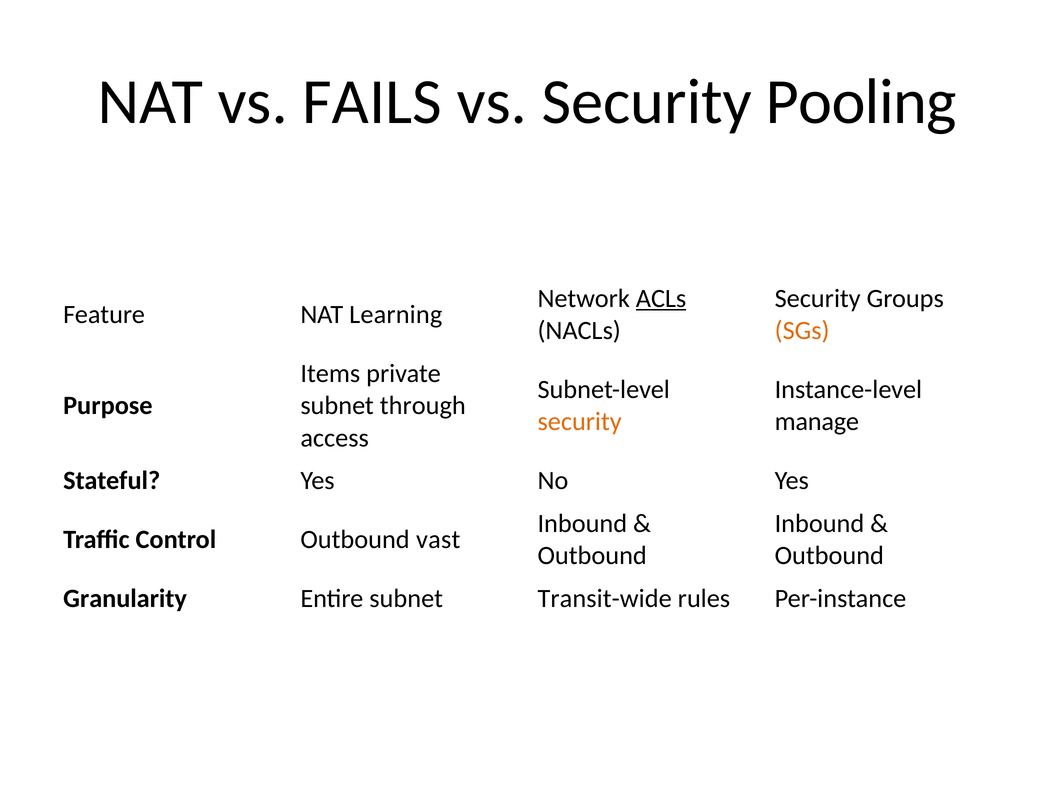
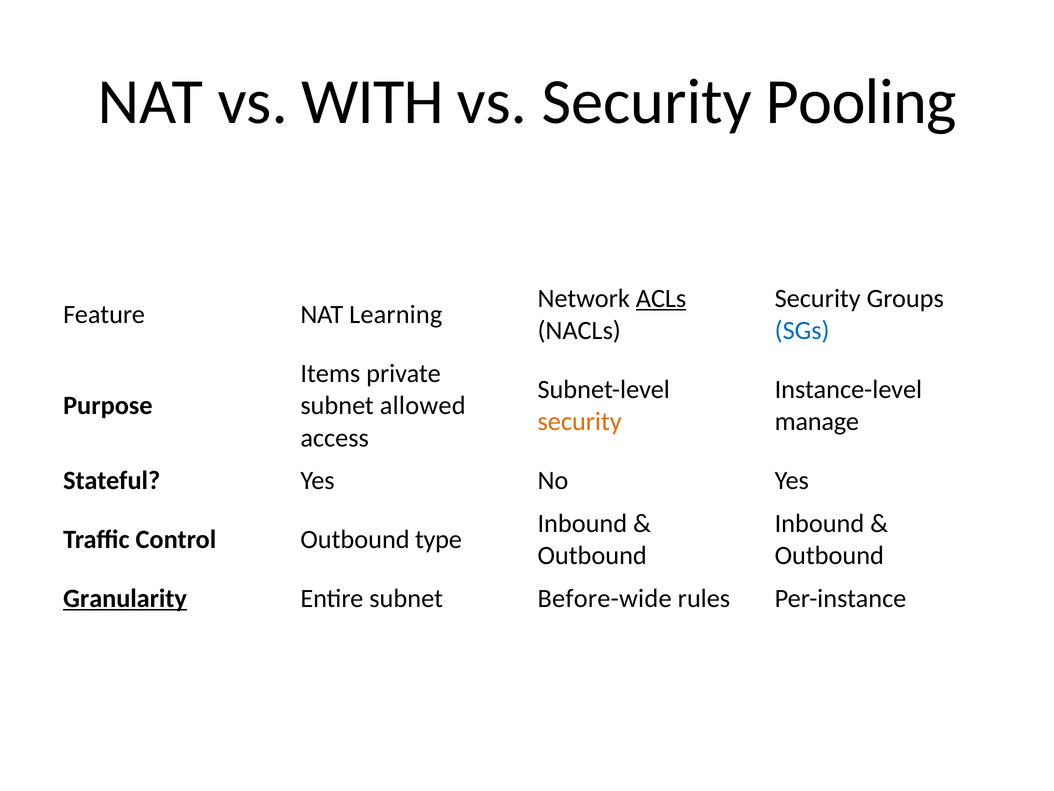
FAILS: FAILS -> WITH (373, 102)
SGs colour: orange -> blue (802, 330)
through: through -> allowed (423, 405)
vast: vast -> type (438, 539)
Granularity underline: none -> present (125, 598)
Transit-wide: Transit-wide -> Before-wide (605, 598)
